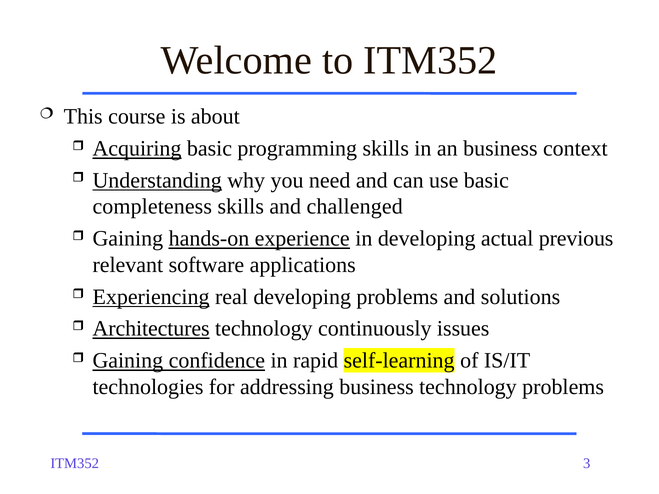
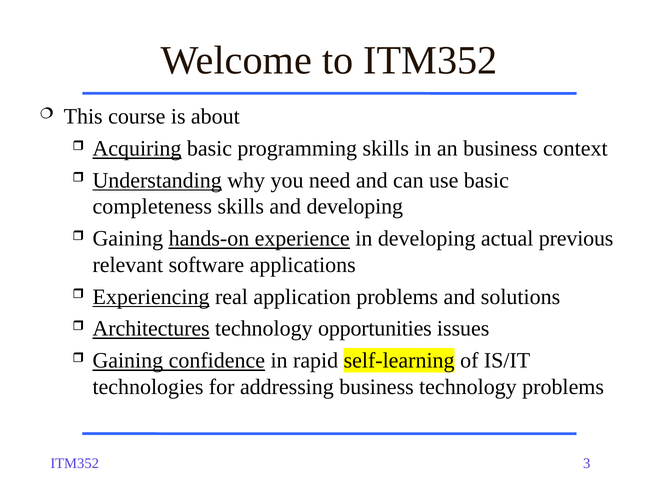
and challenged: challenged -> developing (355, 207)
real developing: developing -> application (302, 297)
continuously: continuously -> opportunities (375, 329)
